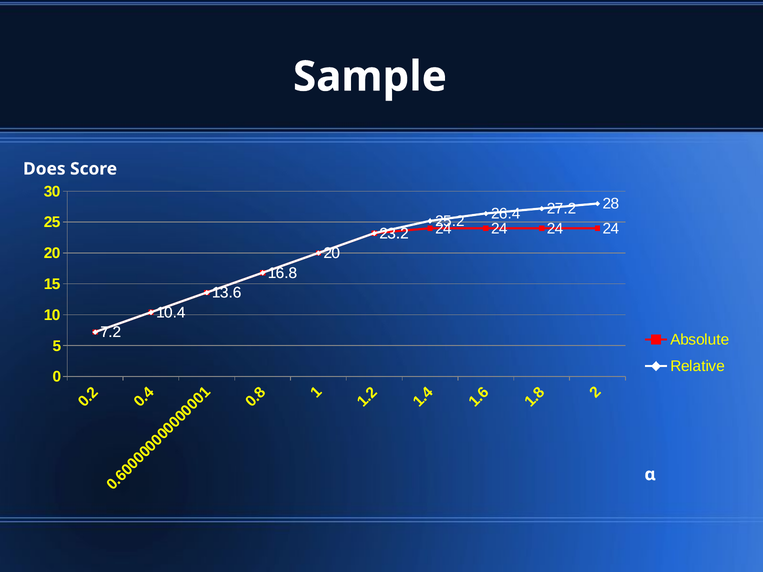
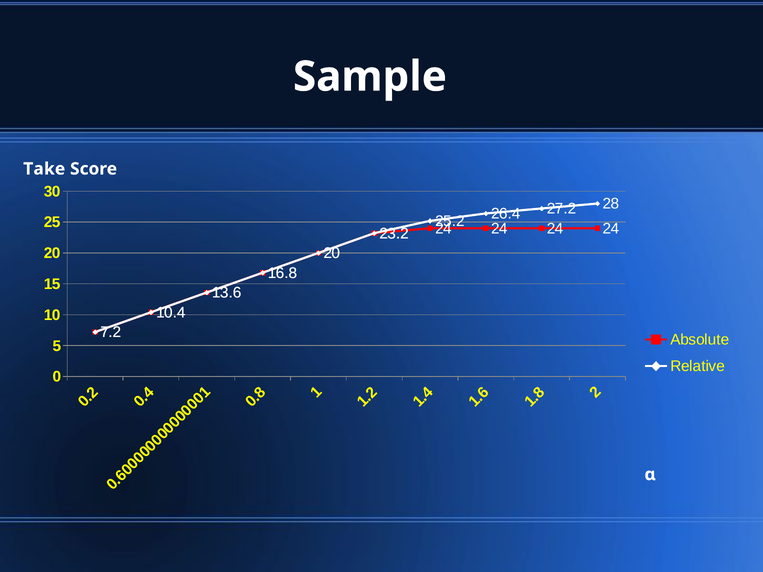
Does: Does -> Take (44, 169)
